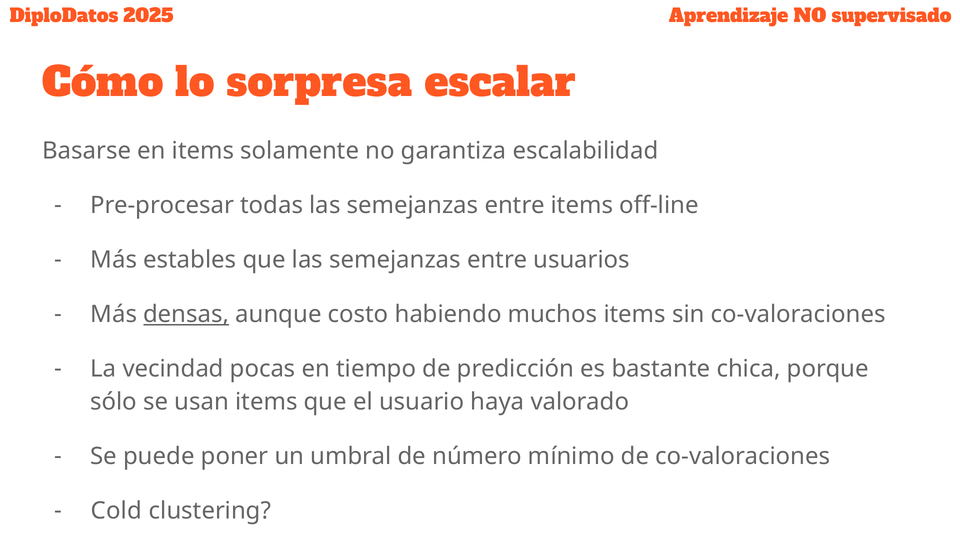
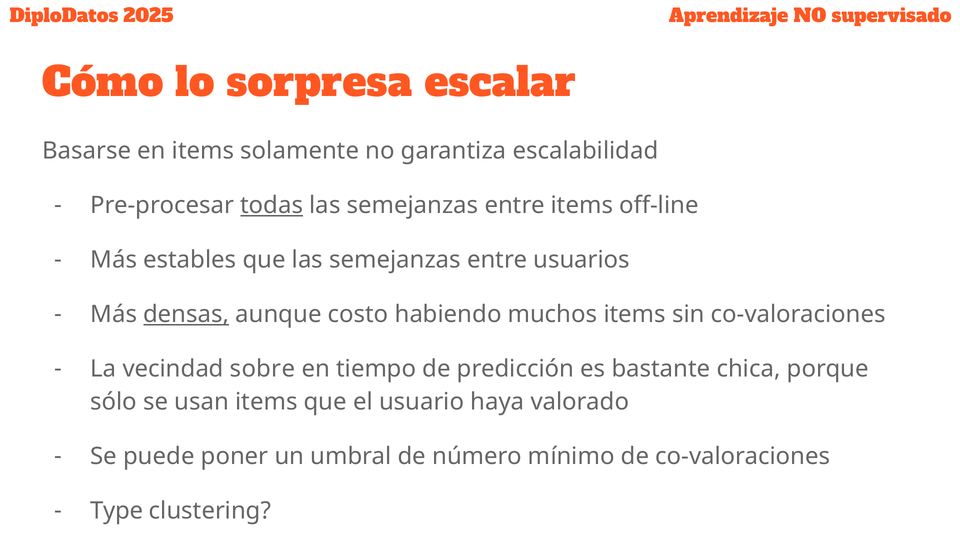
todas underline: none -> present (272, 205)
pocas: pocas -> sobre (263, 369)
Cold: Cold -> Type (117, 511)
